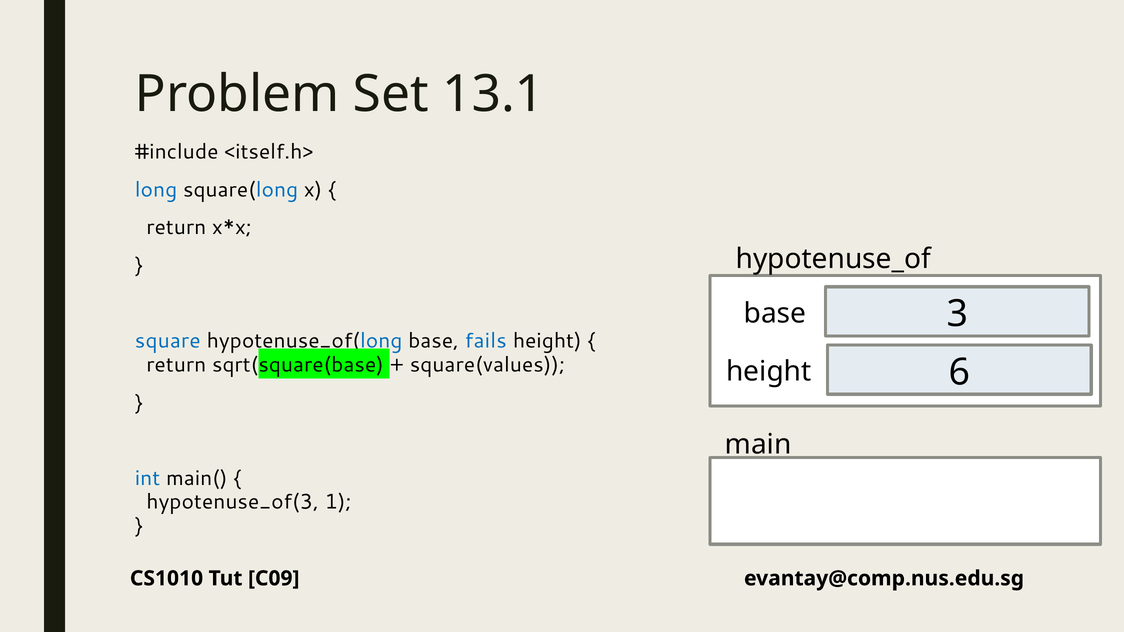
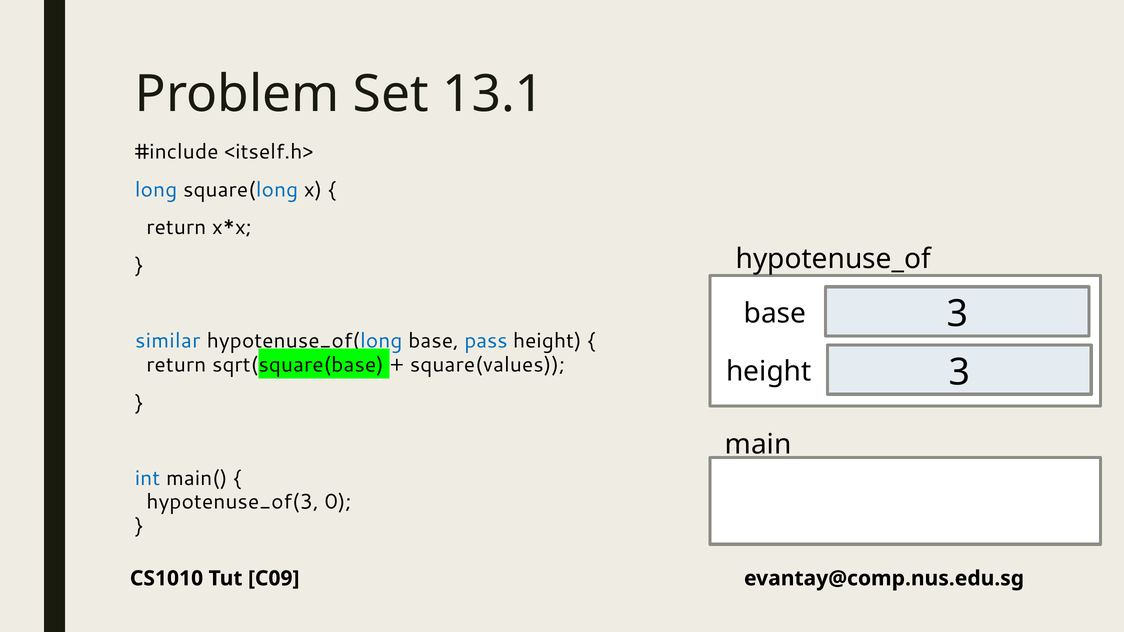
square: square -> similar (168, 341)
fails: fails -> pass (486, 341)
height 6: 6 -> 3 (959, 372)
1: 1 -> 0 (338, 502)
